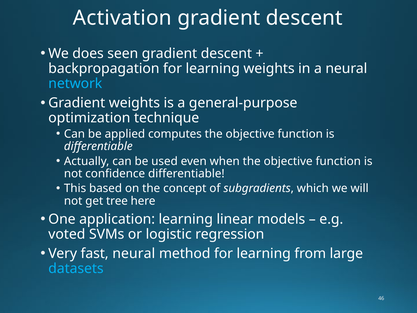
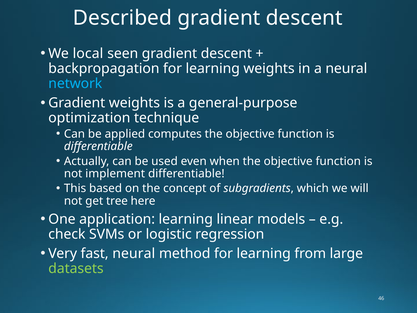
Activation: Activation -> Described (122, 18)
does: does -> local (88, 54)
confidence: confidence -> implement (115, 174)
voted: voted -> check (67, 234)
datasets colour: light blue -> light green (76, 268)
